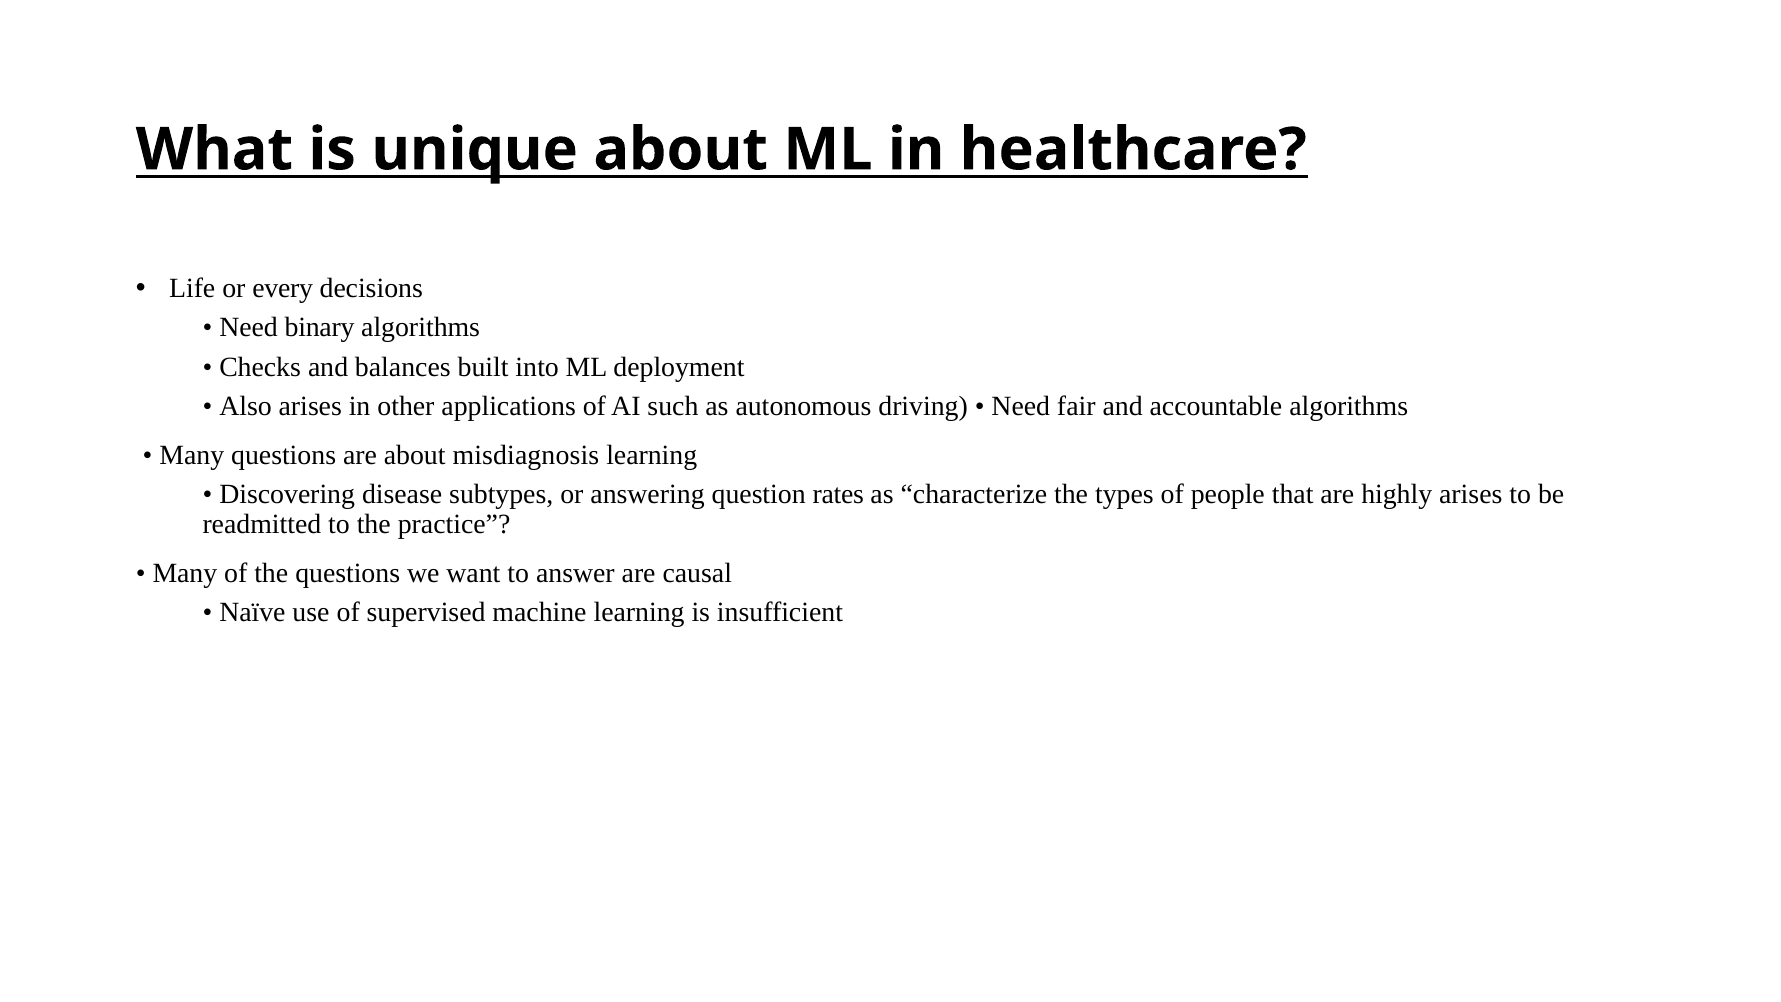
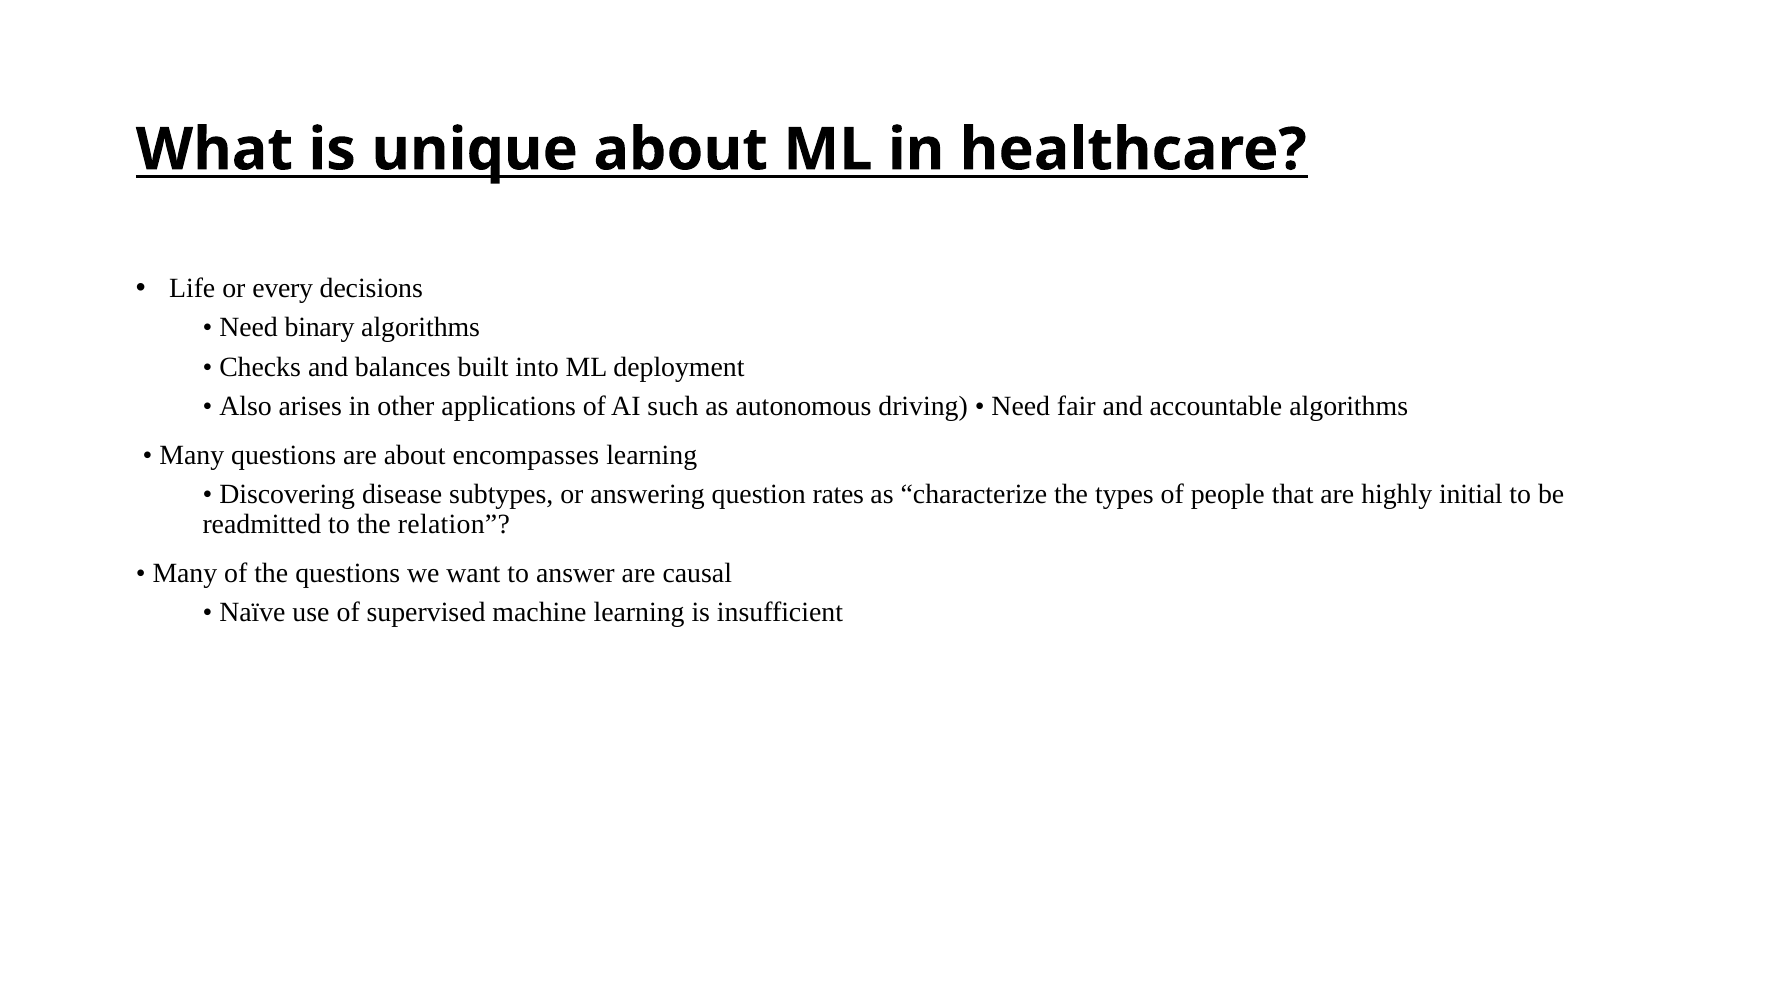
misdiagnosis: misdiagnosis -> encompasses (526, 455)
highly arises: arises -> initial (1471, 494)
practice: practice -> relation (454, 524)
